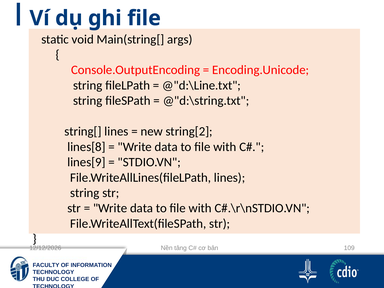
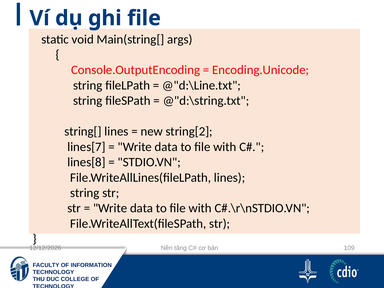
lines[8: lines[8 -> lines[7 (86, 147)
lines[9: lines[9 -> lines[8 (86, 162)
